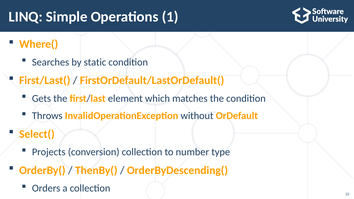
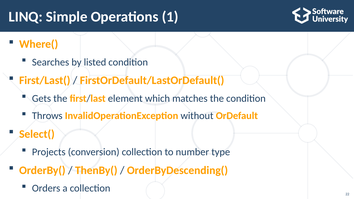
static: static -> listed (95, 62)
